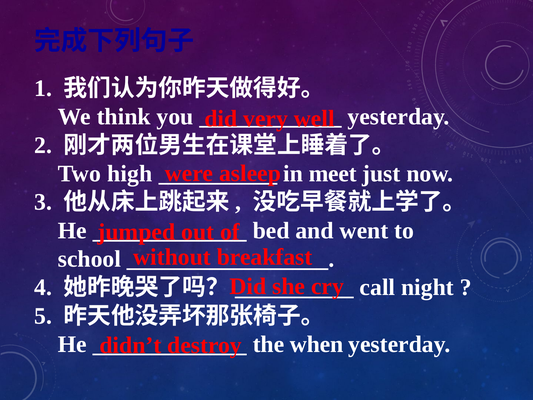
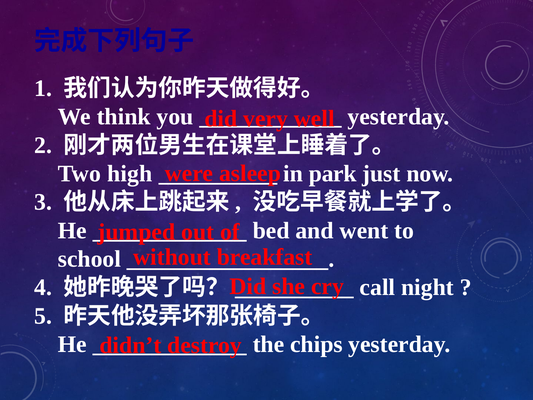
meet: meet -> park (333, 174)
when: when -> chips (316, 344)
